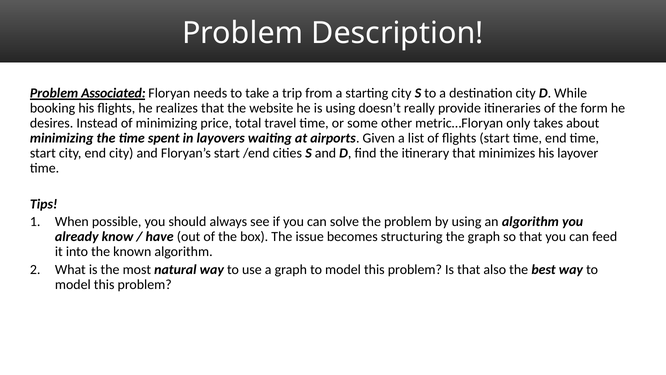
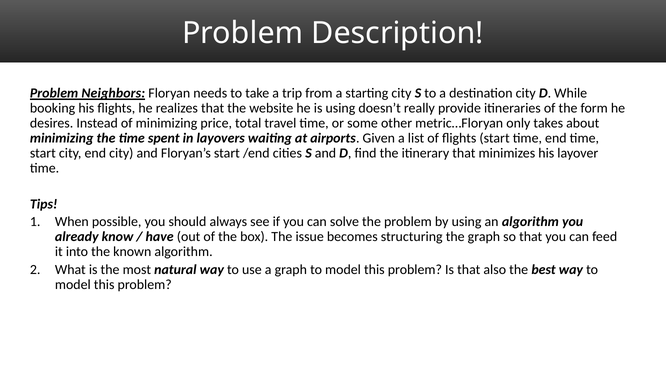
Associated: Associated -> Neighbors (113, 93)
